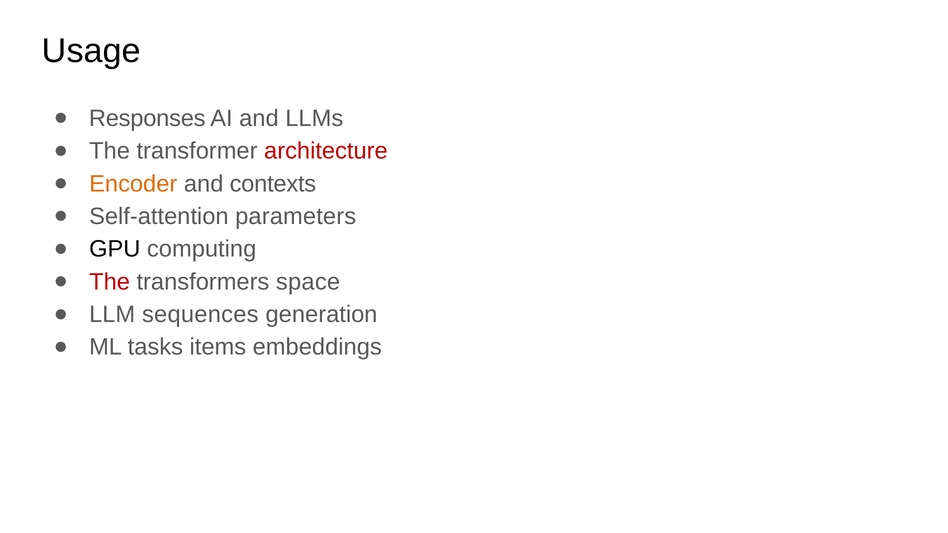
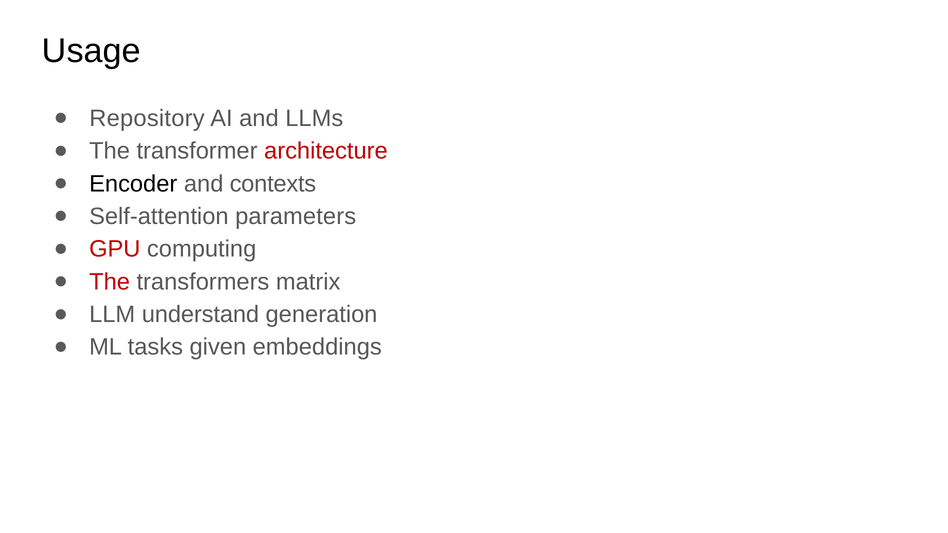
Responses: Responses -> Repository (147, 118)
Encoder colour: orange -> black (133, 184)
GPU colour: black -> red (115, 249)
space: space -> matrix (308, 282)
sequences: sequences -> understand (200, 315)
items: items -> given (218, 347)
